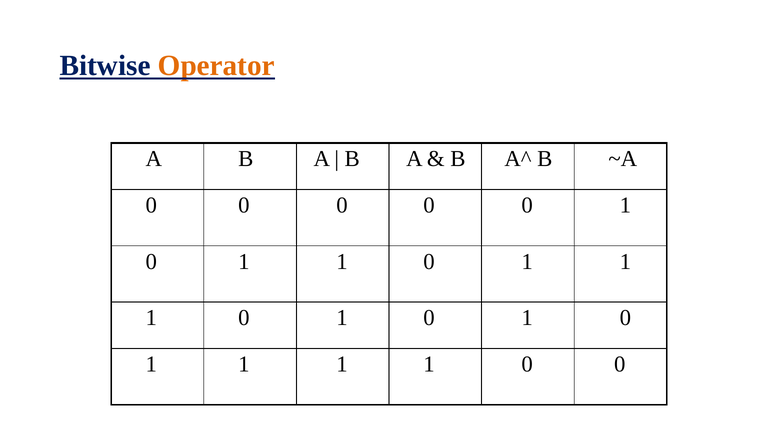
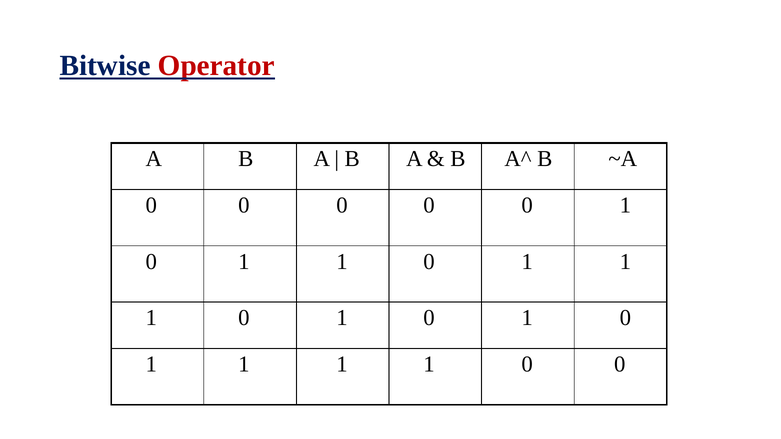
Operator colour: orange -> red (216, 66)
